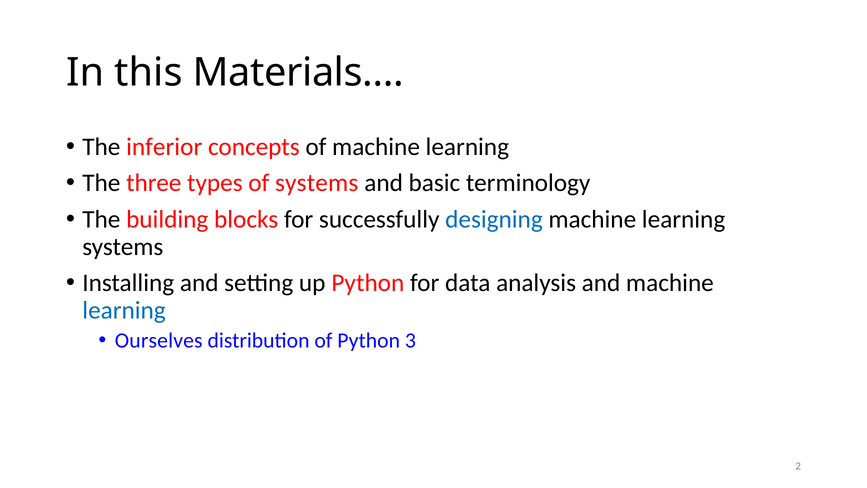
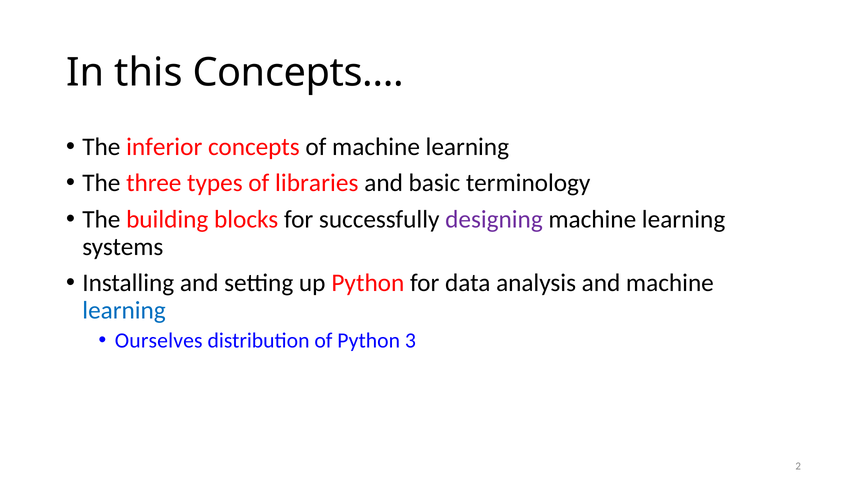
Materials…: Materials… -> Concepts… (298, 73)
of systems: systems -> libraries (317, 183)
designing colour: blue -> purple (494, 219)
